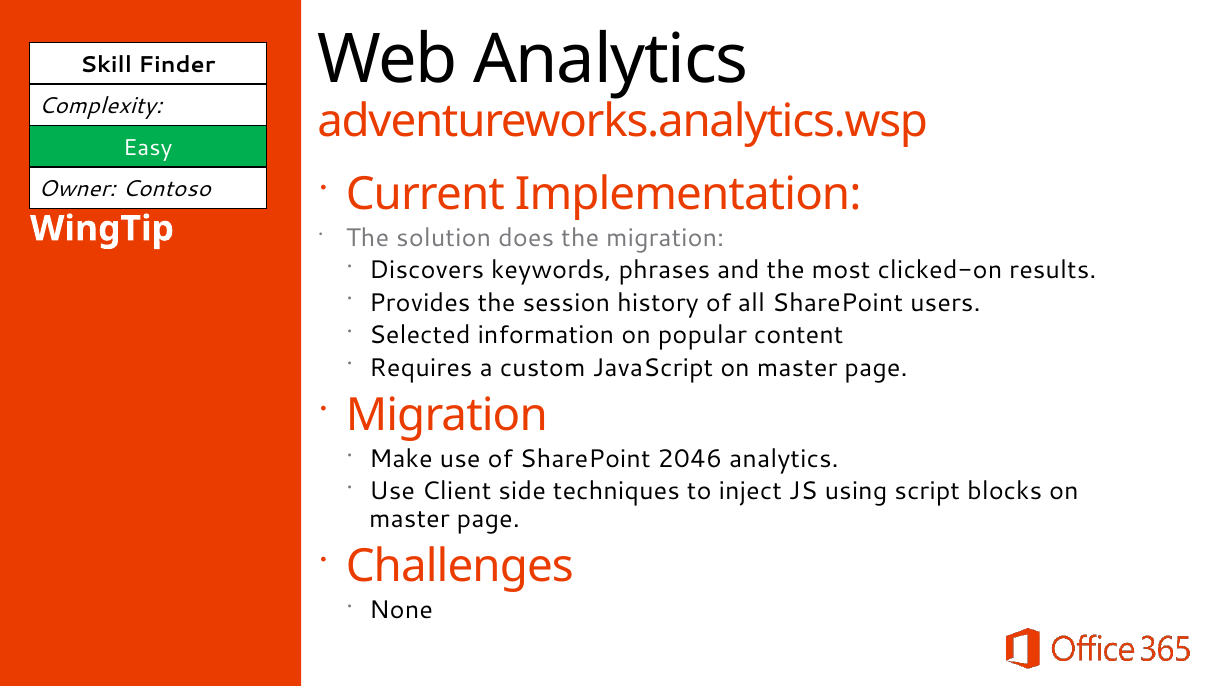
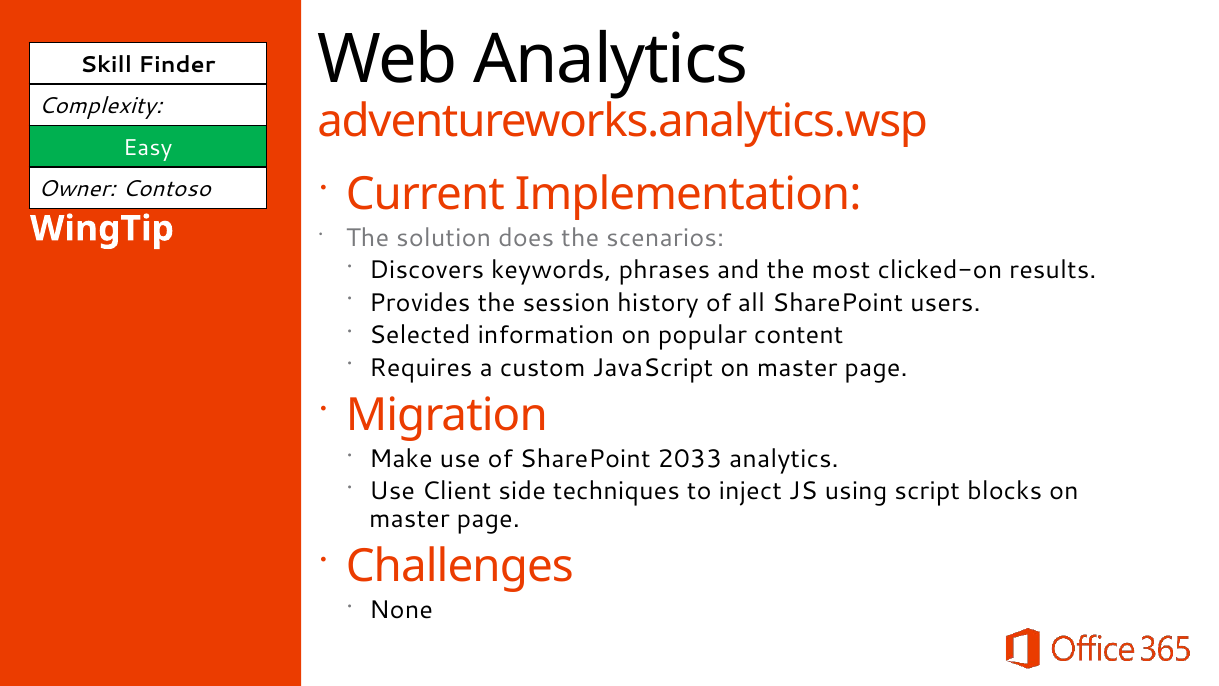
the migration: migration -> scenarios (665, 238)
2046: 2046 -> 2033 (690, 459)
